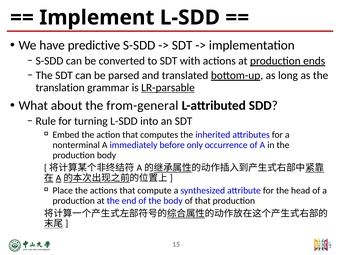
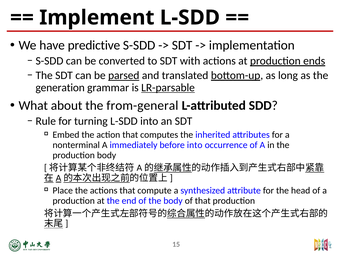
parsed underline: none -> present (124, 75)
translation: translation -> generation (60, 88)
before only: only -> into (195, 145)
